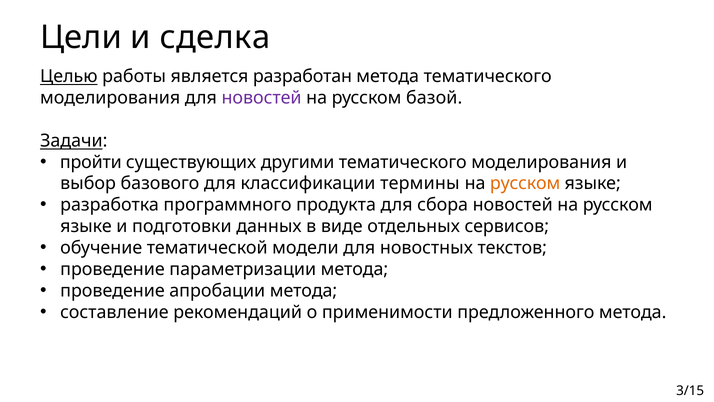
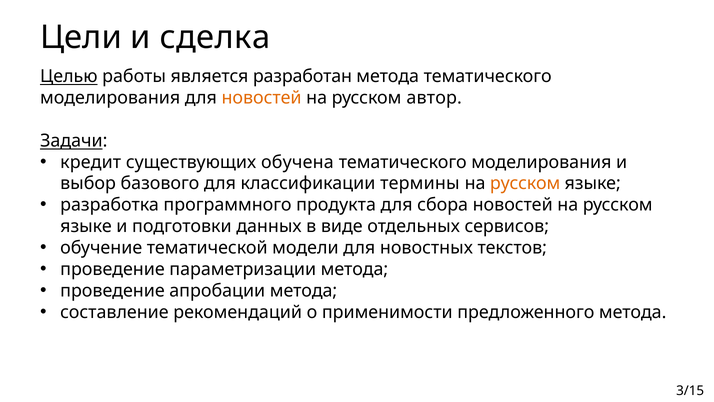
новостей colour: purple -> orange (262, 98)
базой: базой -> автор (434, 98)
пройти: пройти -> кредит (91, 162)
другими: другими -> обучена (297, 162)
